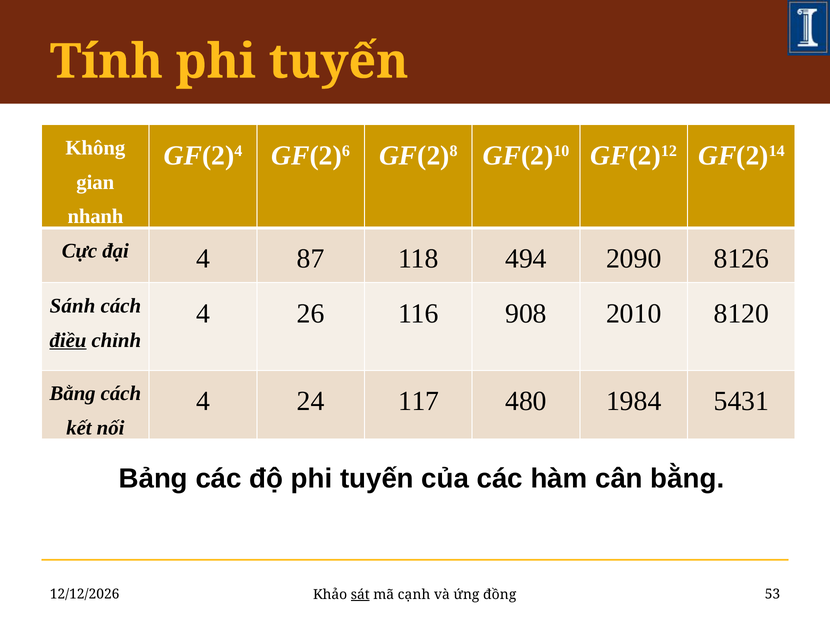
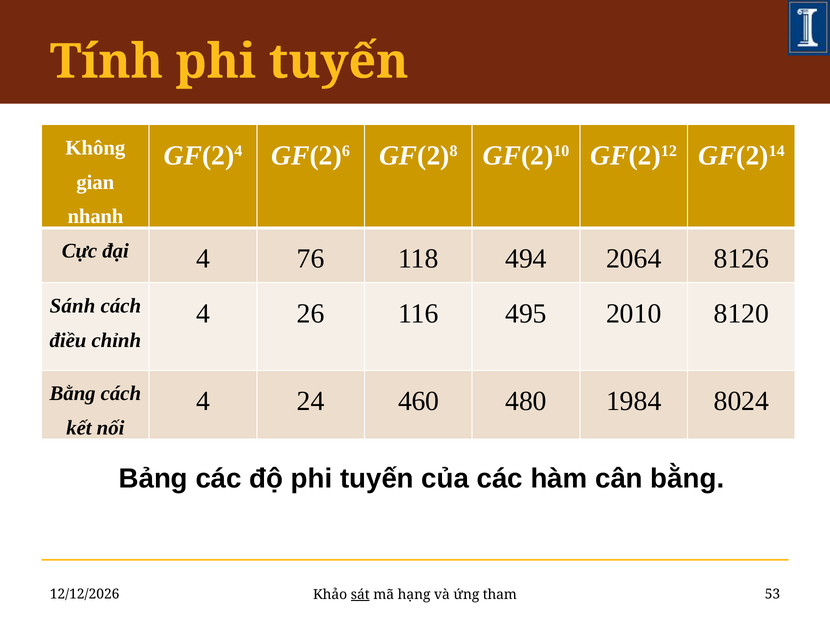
87: 87 -> 76 (311, 259)
2090: 2090 -> 2064 (634, 259)
908: 908 -> 495 (526, 314)
điều underline: present -> none (68, 340)
117: 117 -> 460 (419, 401)
5431: 5431 -> 8024 (741, 401)
cạnh: cạnh -> hạng (414, 595)
đồng: đồng -> tham (500, 595)
